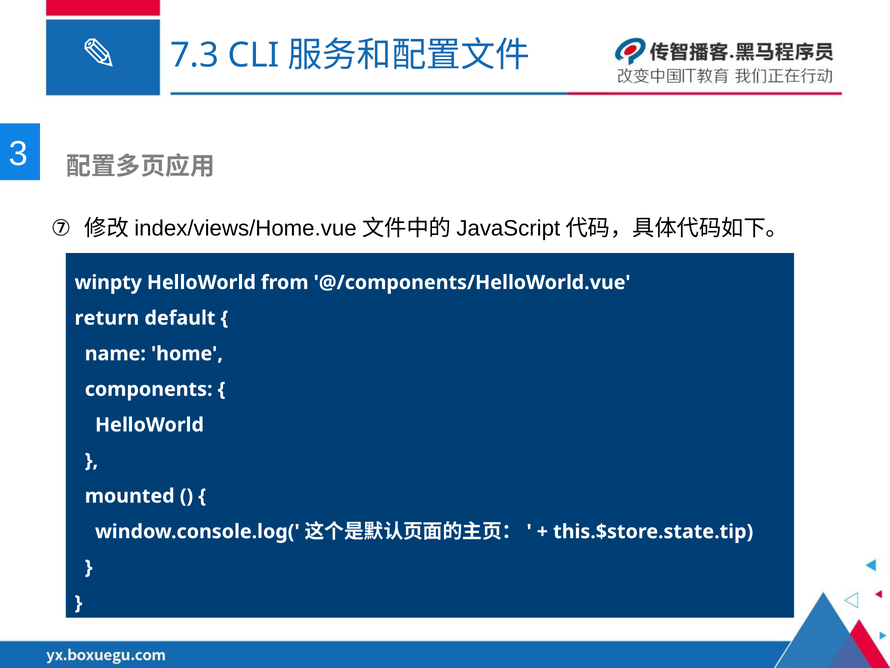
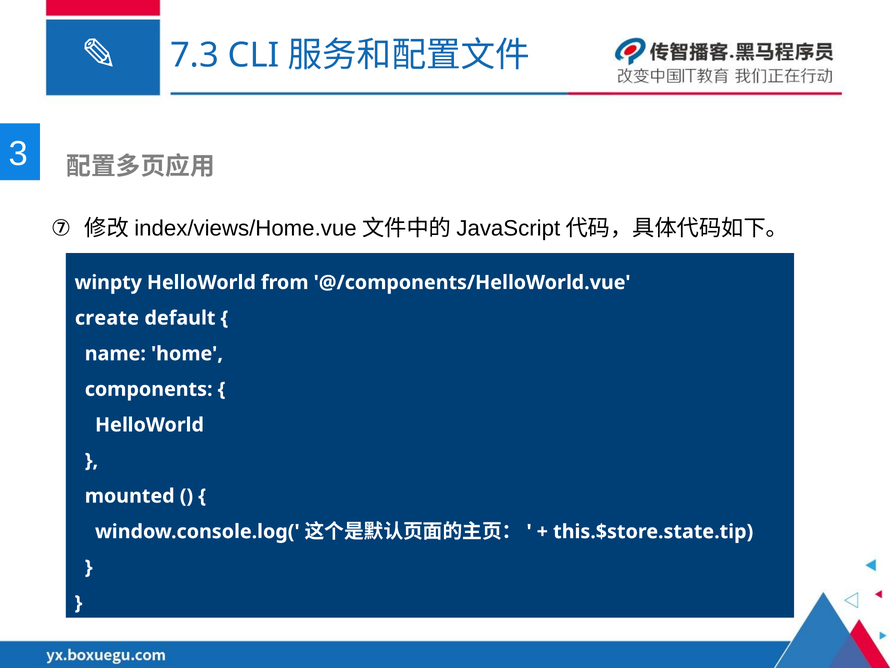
return: return -> create (107, 318)
